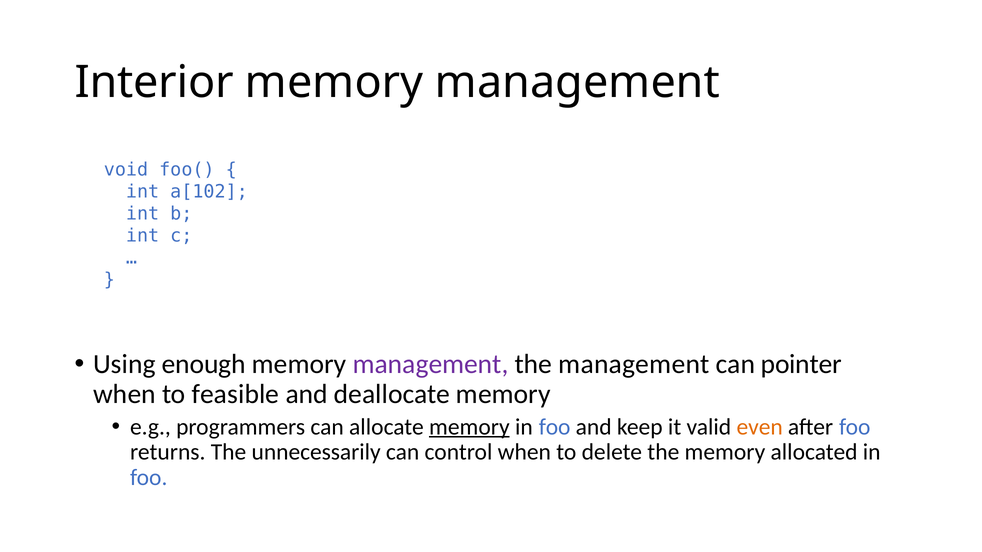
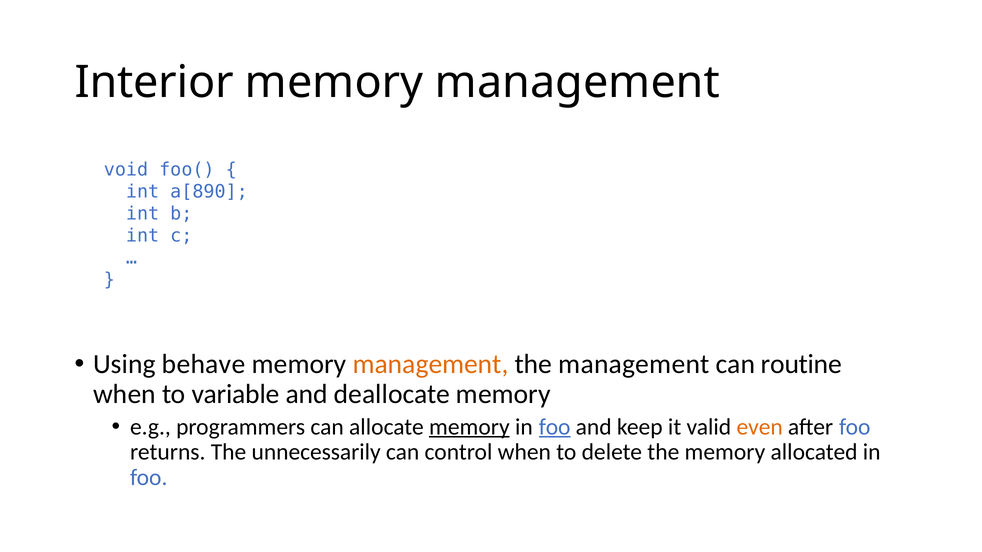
a[102: a[102 -> a[890 (209, 192)
enough: enough -> behave (204, 364)
management colour: purple -> orange (431, 364)
pointer: pointer -> routine (801, 364)
feasible: feasible -> variable (236, 394)
foo underline: none -> present (555, 427)
